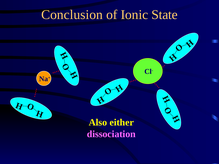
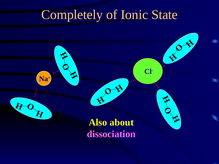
Conclusion: Conclusion -> Completely (72, 15)
either: either -> about (122, 123)
